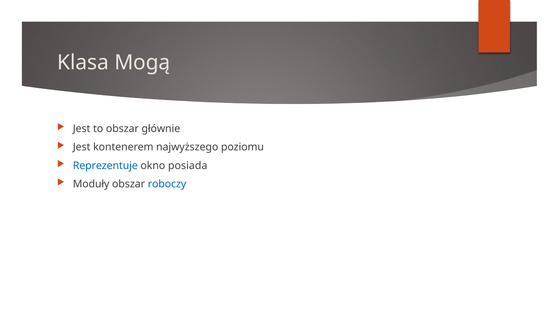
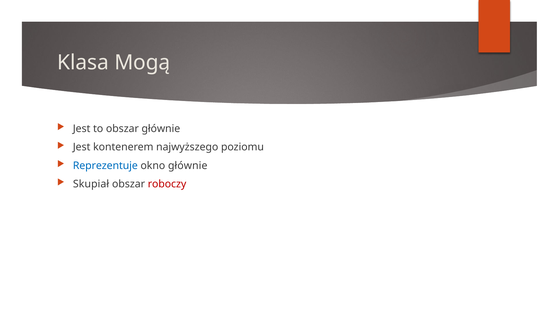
okno posiada: posiada -> głównie (188, 165)
Moduły: Moduły -> Skupiał (91, 184)
roboczy colour: blue -> red (167, 184)
